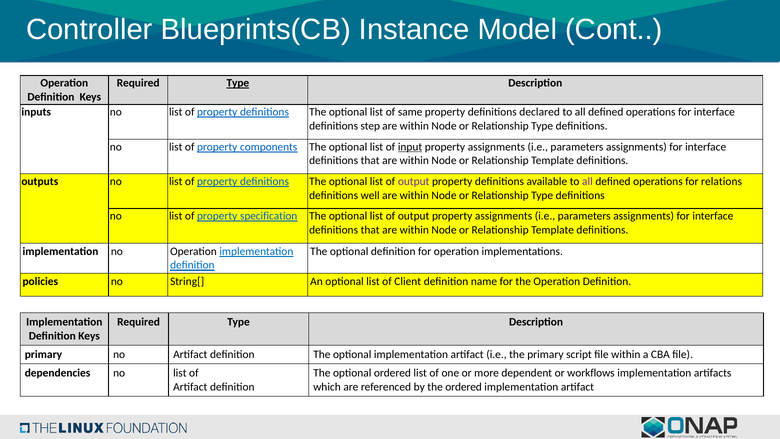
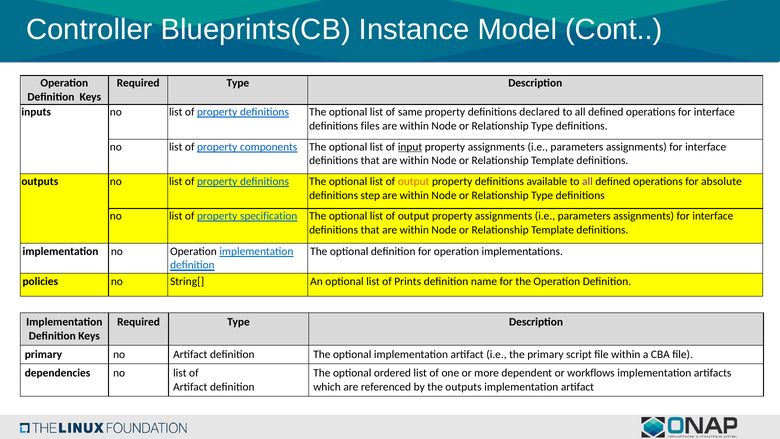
Type underline: present -> none (238, 83)
step: step -> files (370, 126)
output colour: purple -> orange (414, 181)
relations: relations -> absolute (722, 181)
well: well -> step (370, 195)
Client: Client -> Prints (408, 281)
the ordered: ordered -> outputs (463, 387)
